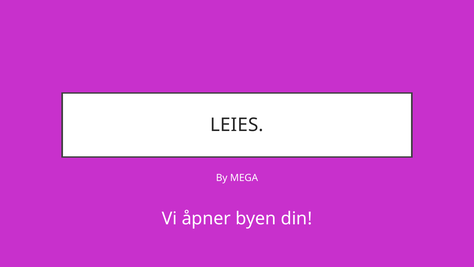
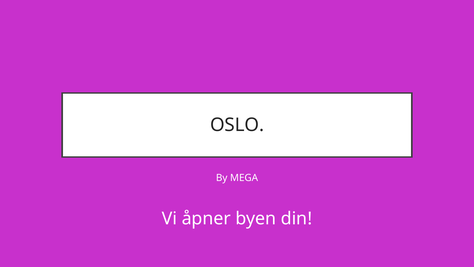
LEIES: LEIES -> OSLO (237, 125)
